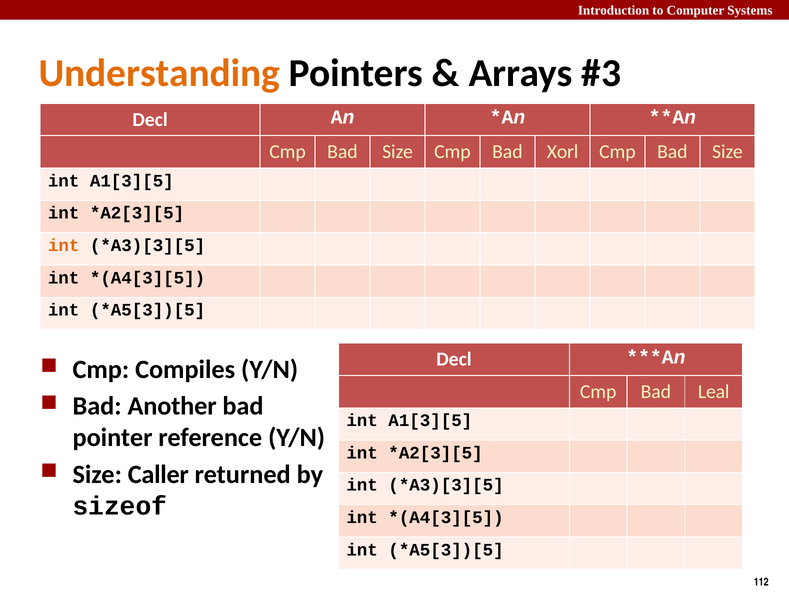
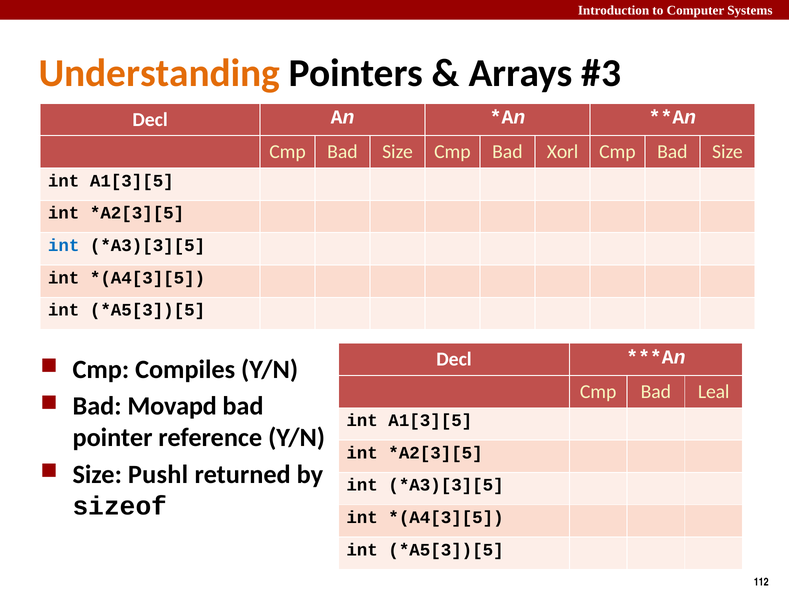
int colour: orange -> blue (64, 245)
Another: Another -> Movapd (172, 406)
Caller: Caller -> Pushl (158, 474)
